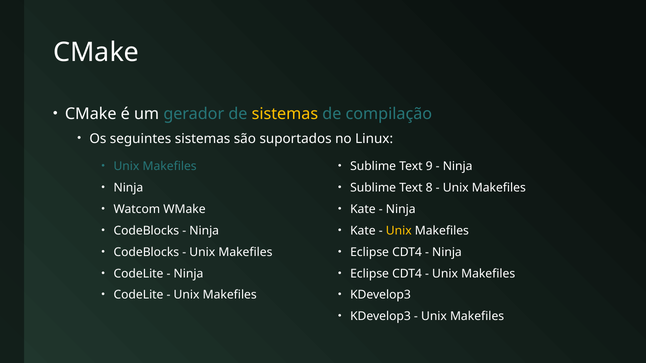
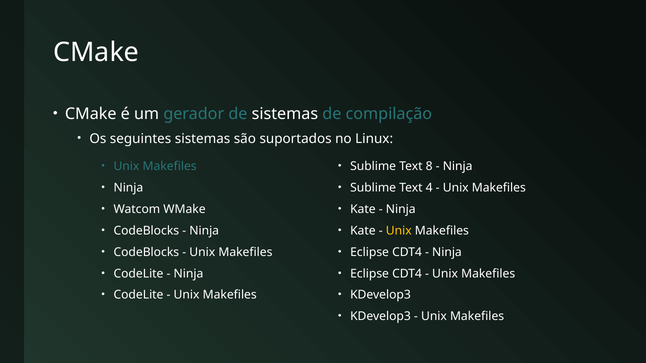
sistemas colour: yellow -> white (285, 114)
9: 9 -> 8 (429, 166)
8: 8 -> 4 (429, 188)
